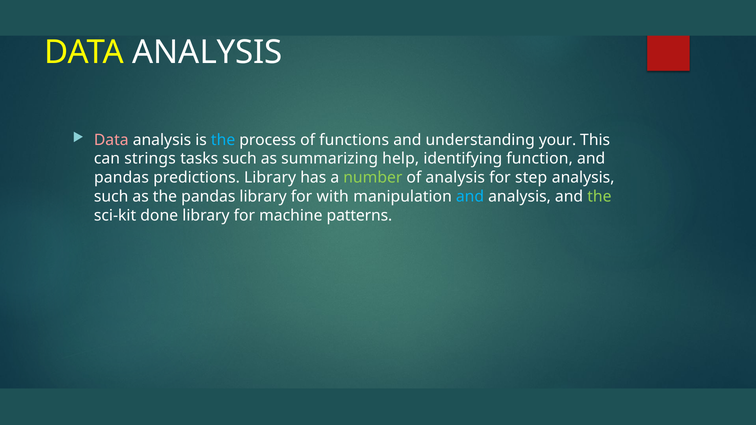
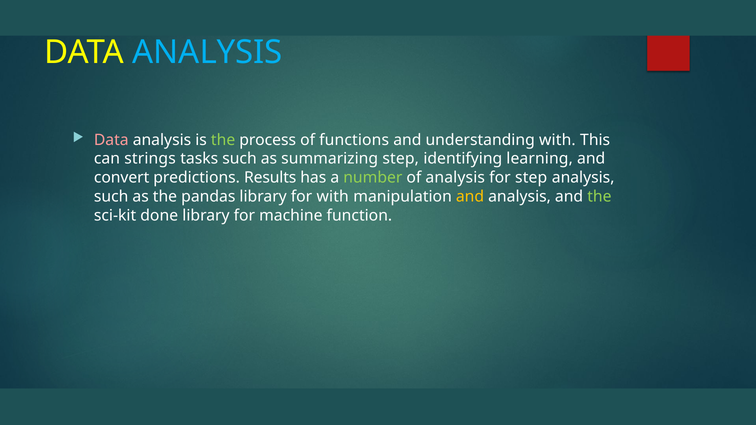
ANALYSIS colour: white -> light blue (208, 52)
the colour: light blue -> light green (223, 140)
understanding your: your -> with (557, 140)
summarizing help: help -> step (401, 159)
function: function -> learning (540, 159)
pandas: pandas -> convert (122, 178)
predictions Library: Library -> Results (270, 178)
and colour: light blue -> yellow (470, 197)
patterns: patterns -> function (359, 216)
